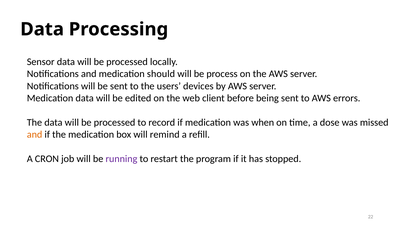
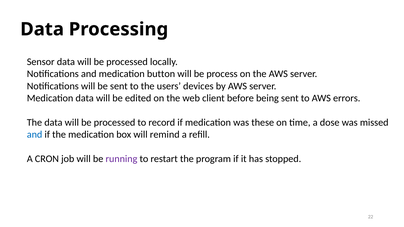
should: should -> button (161, 74)
when: when -> these (263, 123)
and colour: orange -> blue (35, 135)
